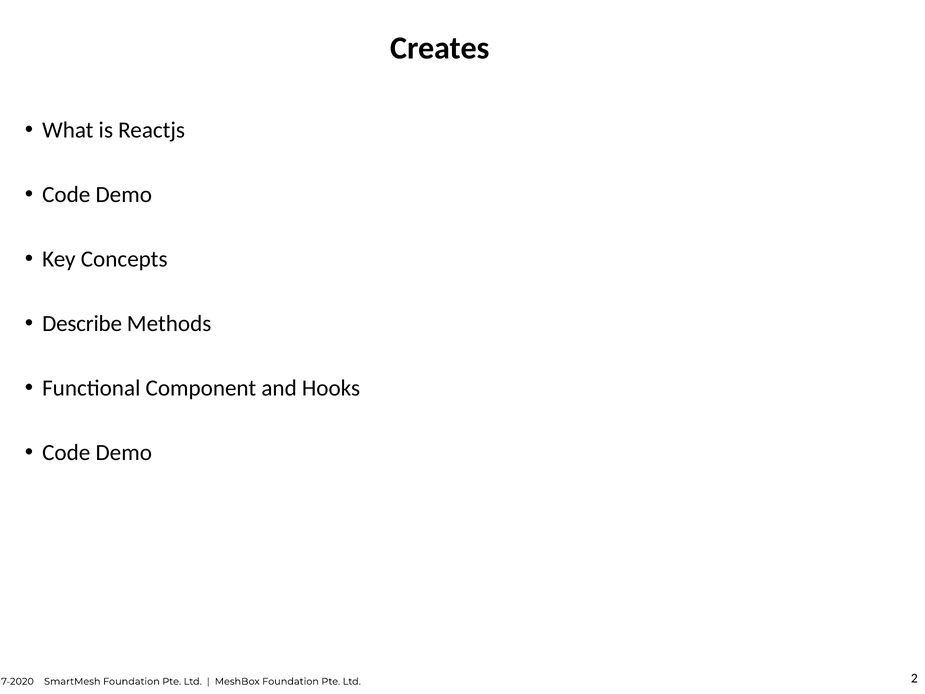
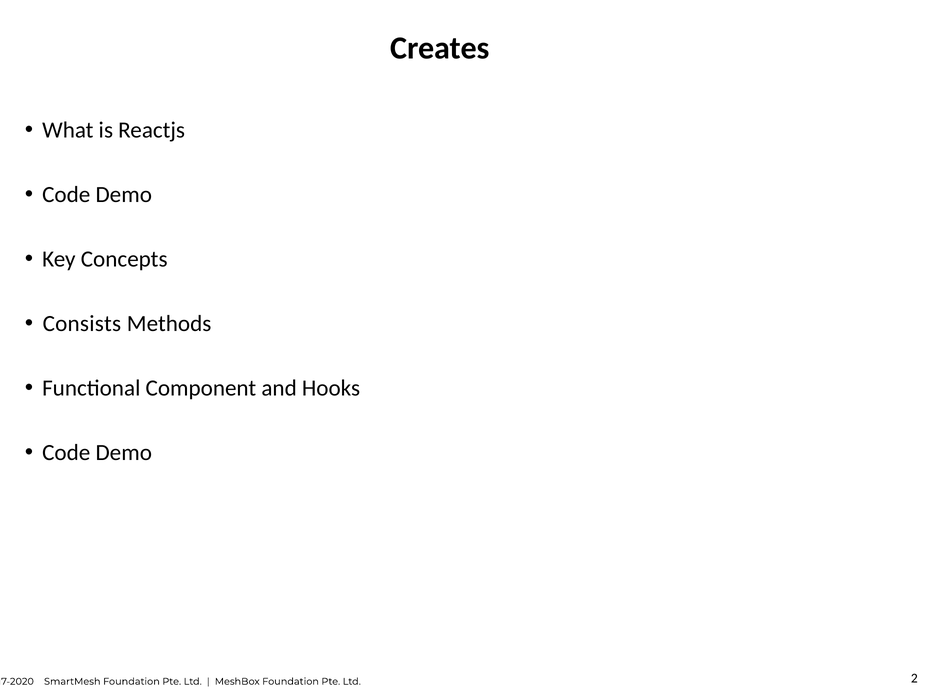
Describe: Describe -> Consists (82, 324)
